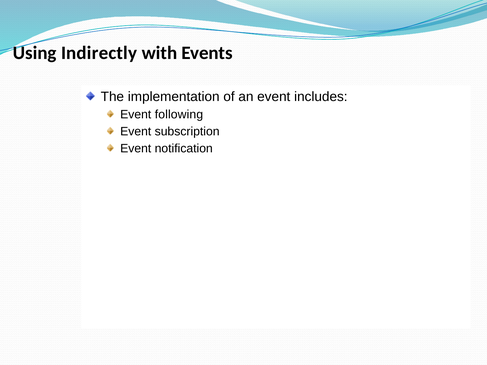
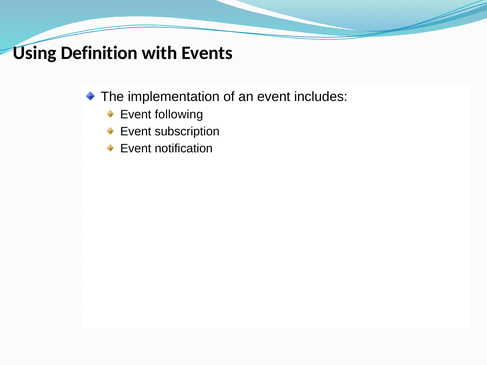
Indirectly: Indirectly -> Definition (99, 53)
